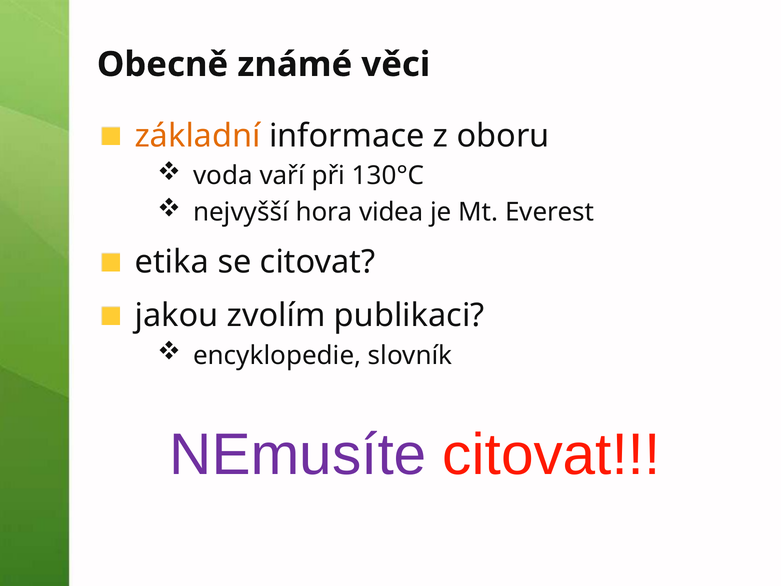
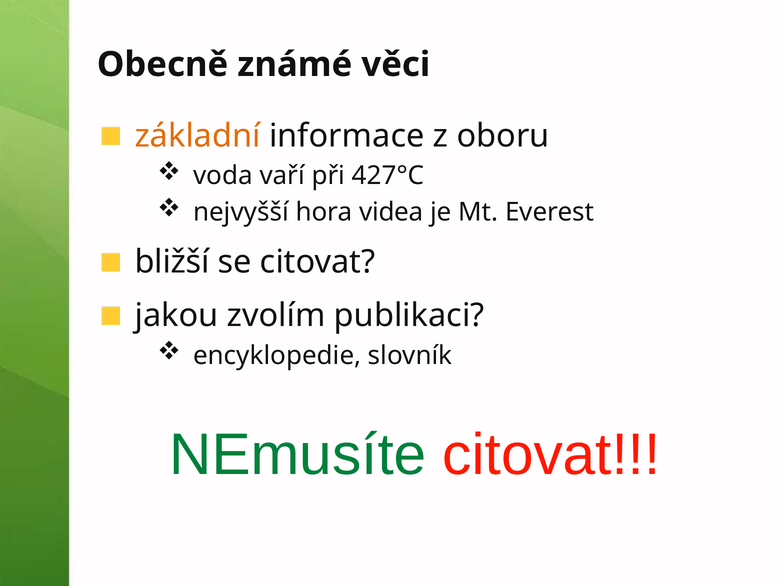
130°C: 130°C -> 427°C (388, 176)
etika: etika -> bližší (172, 262)
NEmusíte colour: purple -> green (298, 455)
